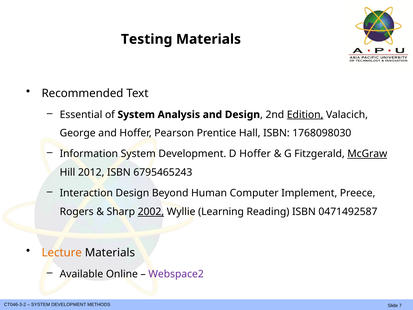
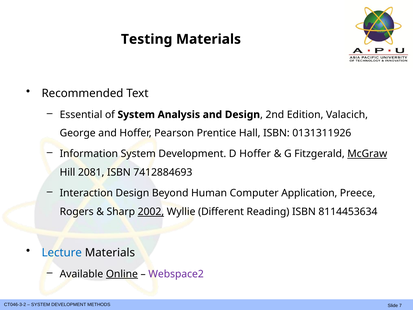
Edition underline: present -> none (305, 115)
1768098030: 1768098030 -> 0131311926 (322, 133)
2012: 2012 -> 2081 (91, 172)
6795465243: 6795465243 -> 7412884693 (163, 172)
Implement: Implement -> Application (309, 193)
Learning: Learning -> Different (221, 212)
0471492587: 0471492587 -> 8114453634 (348, 212)
Lecture colour: orange -> blue (62, 253)
Online underline: none -> present (122, 274)
